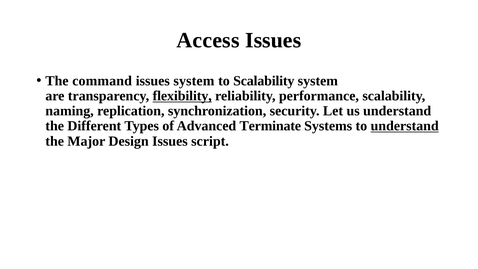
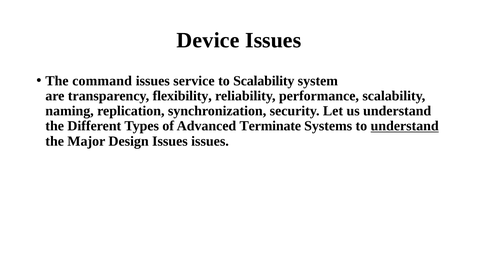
Access: Access -> Device (208, 40)
issues system: system -> service (194, 81)
flexibility underline: present -> none (182, 96)
Issues script: script -> issues (210, 141)
